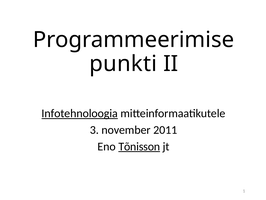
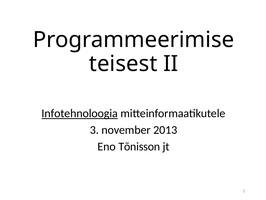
punkti: punkti -> teisest (123, 64)
2011: 2011 -> 2013 (165, 130)
Tõnisson underline: present -> none (139, 146)
